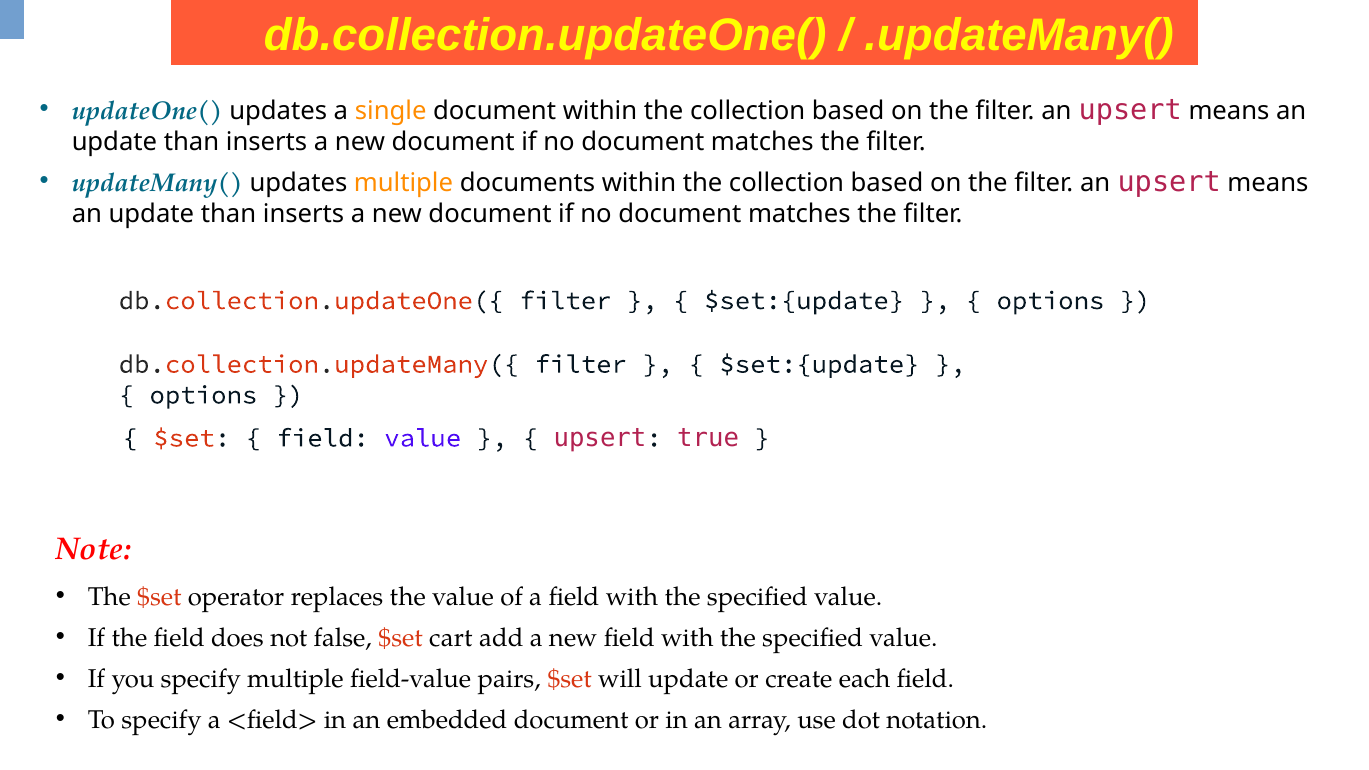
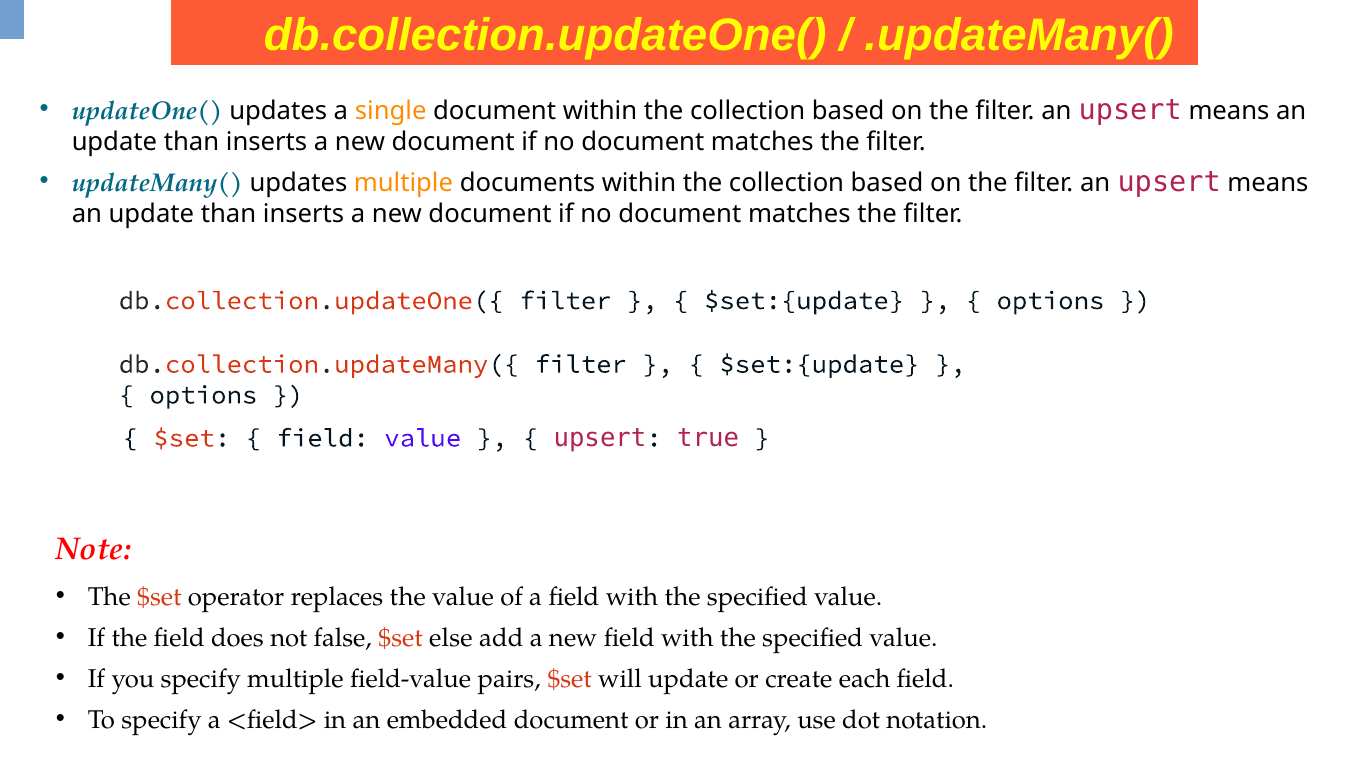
cart: cart -> else (451, 638)
